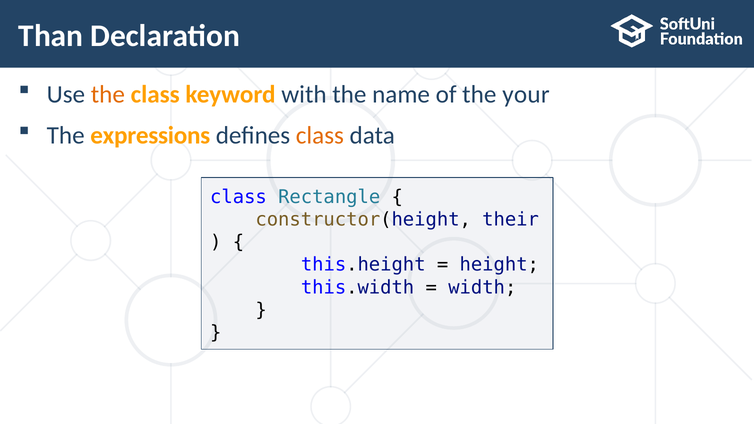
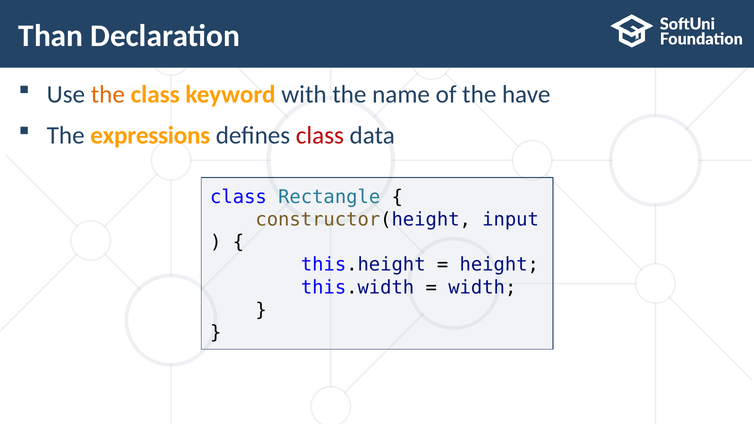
your: your -> have (526, 95)
class colour: orange -> red (320, 136)
their: their -> input (511, 220)
